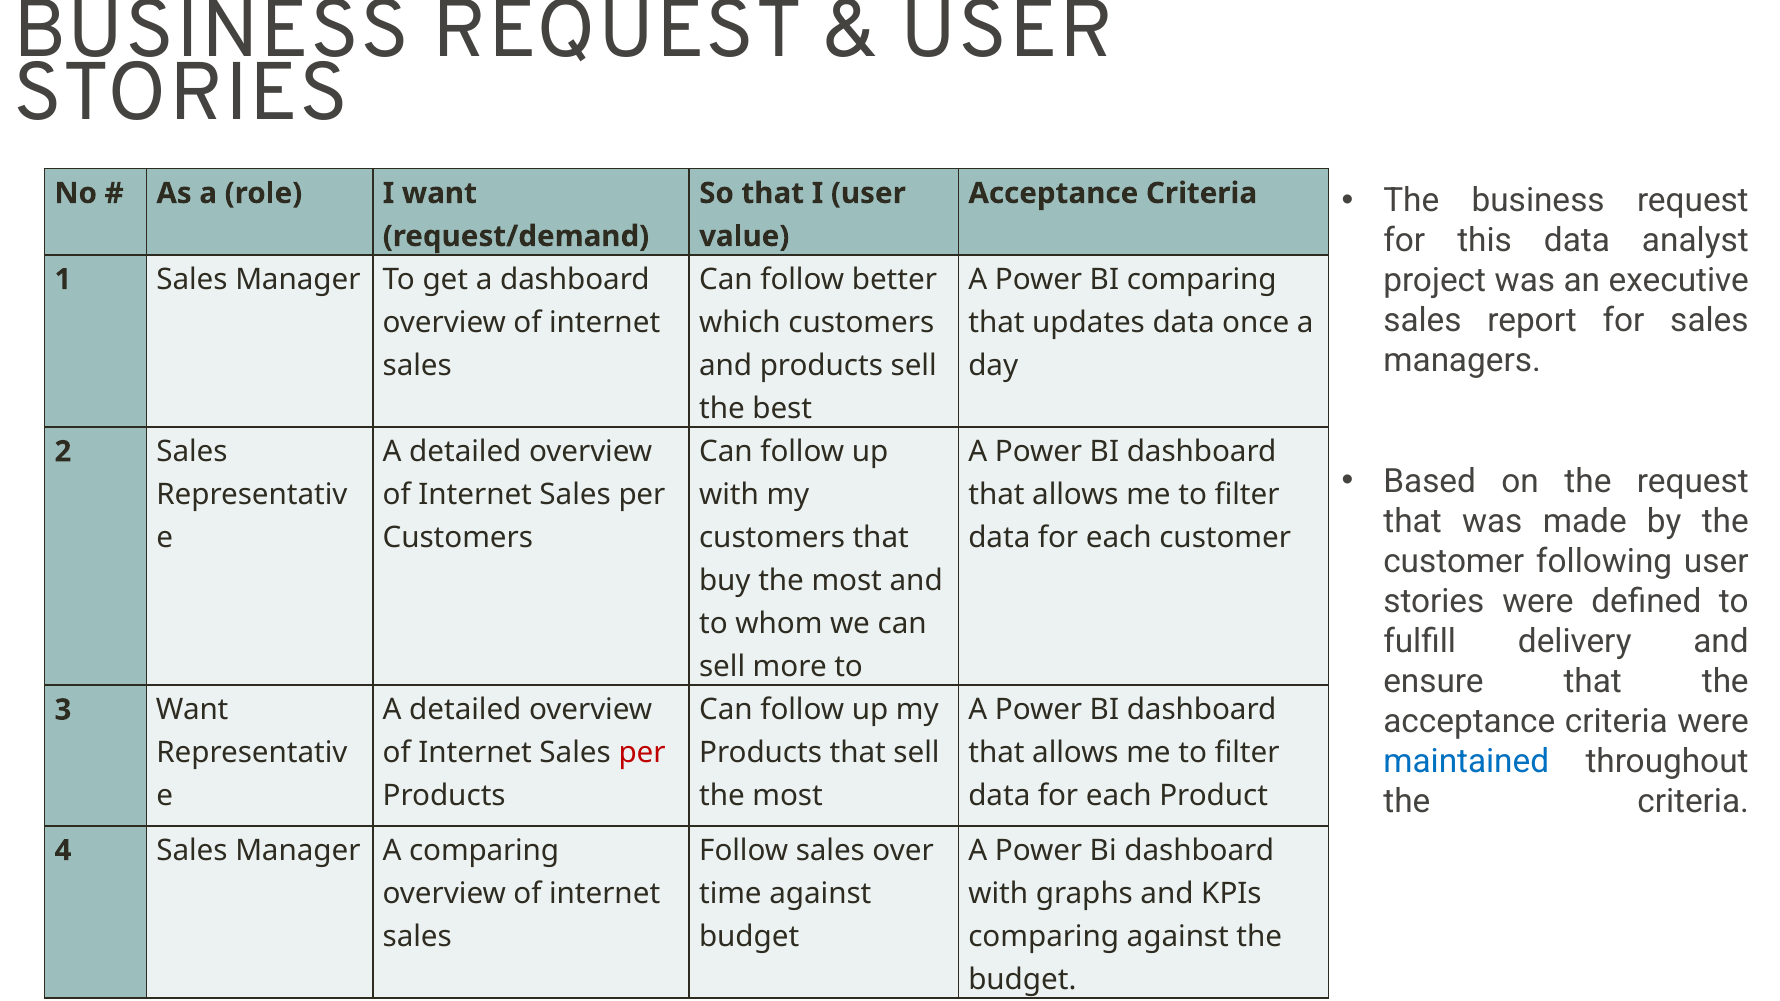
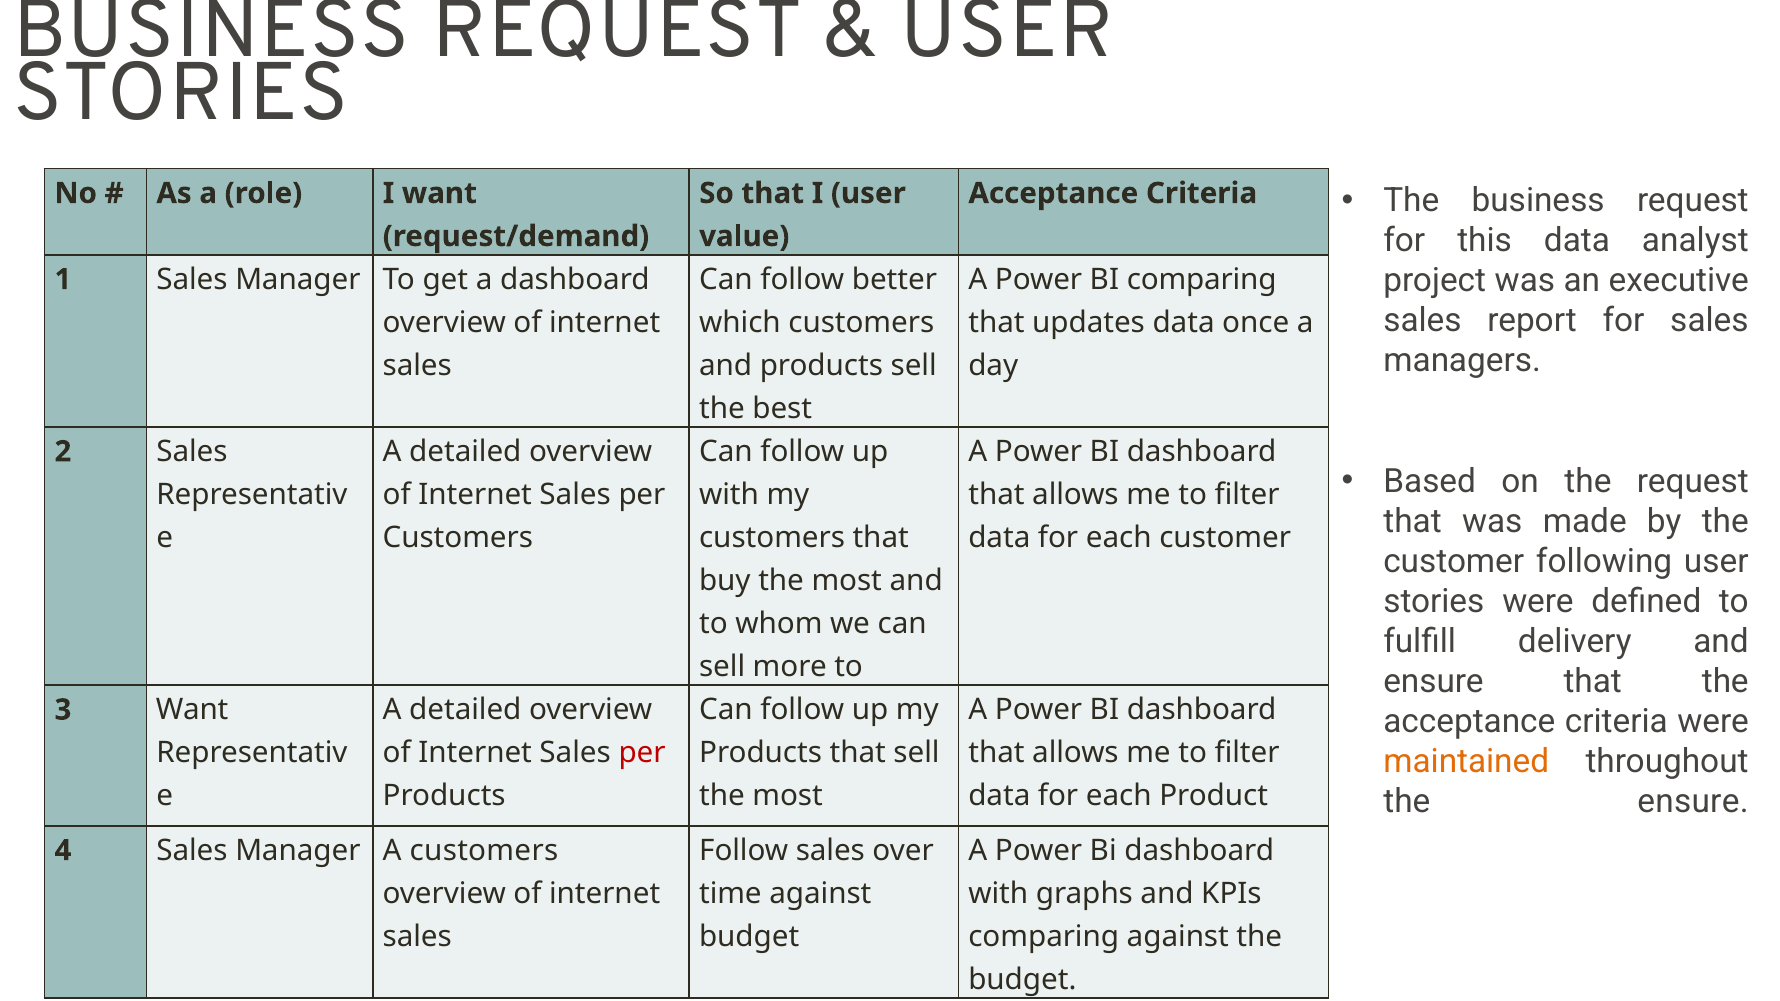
maintained colour: blue -> orange (1466, 762)
the criteria: criteria -> ensure (1693, 802)
A comparing: comparing -> customers (484, 851)
